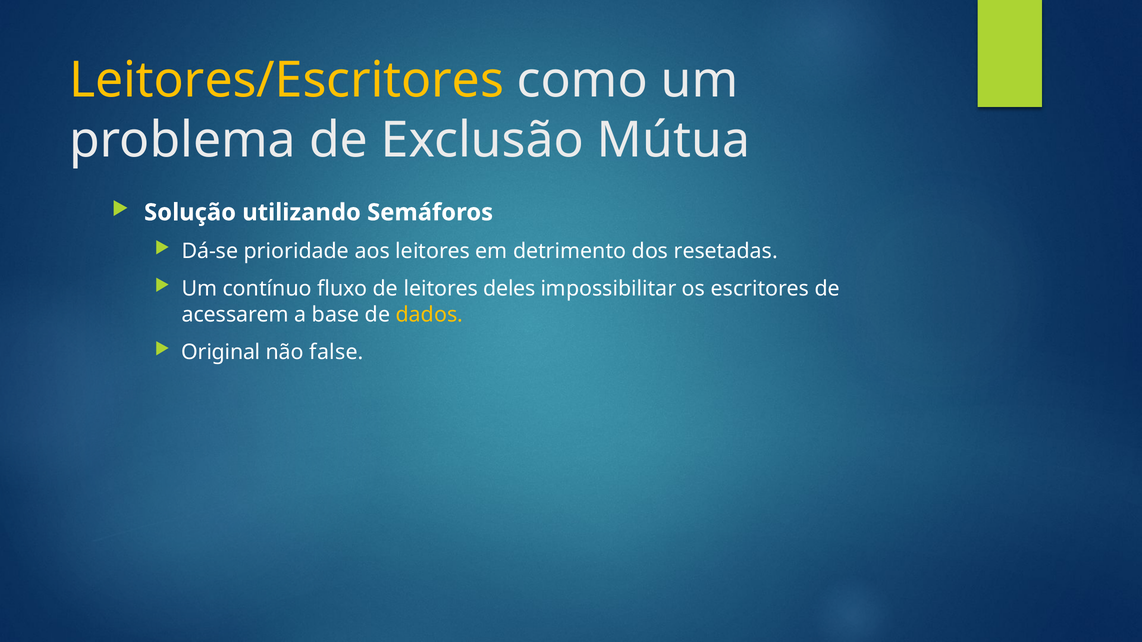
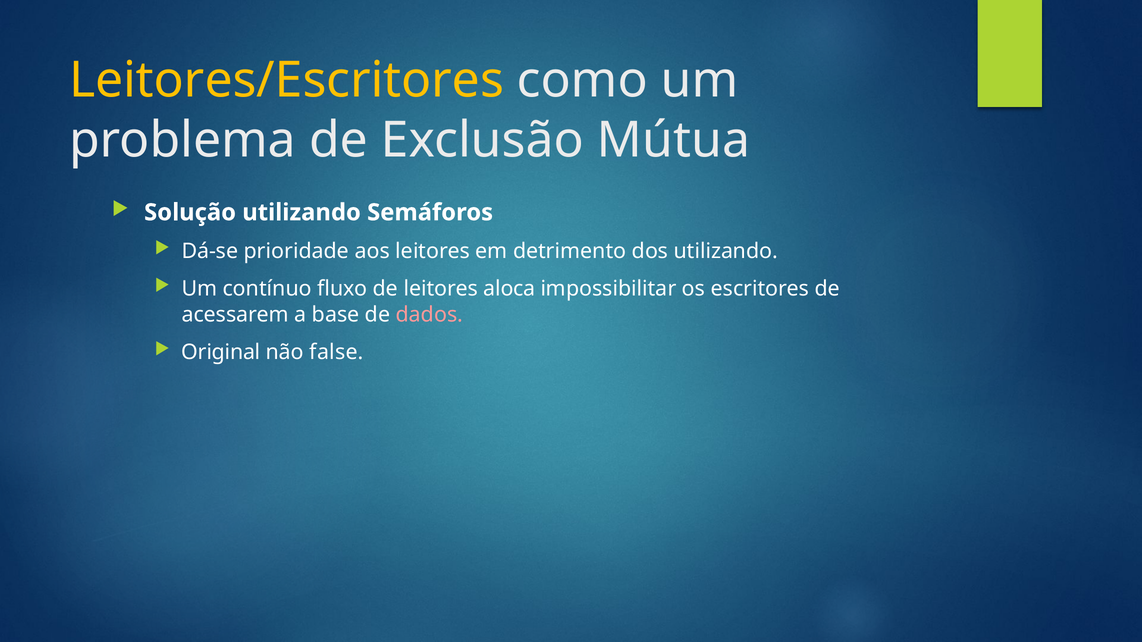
dos resetadas: resetadas -> utilizando (726, 251)
deles: deles -> aloca (509, 289)
dados colour: yellow -> pink (429, 315)
